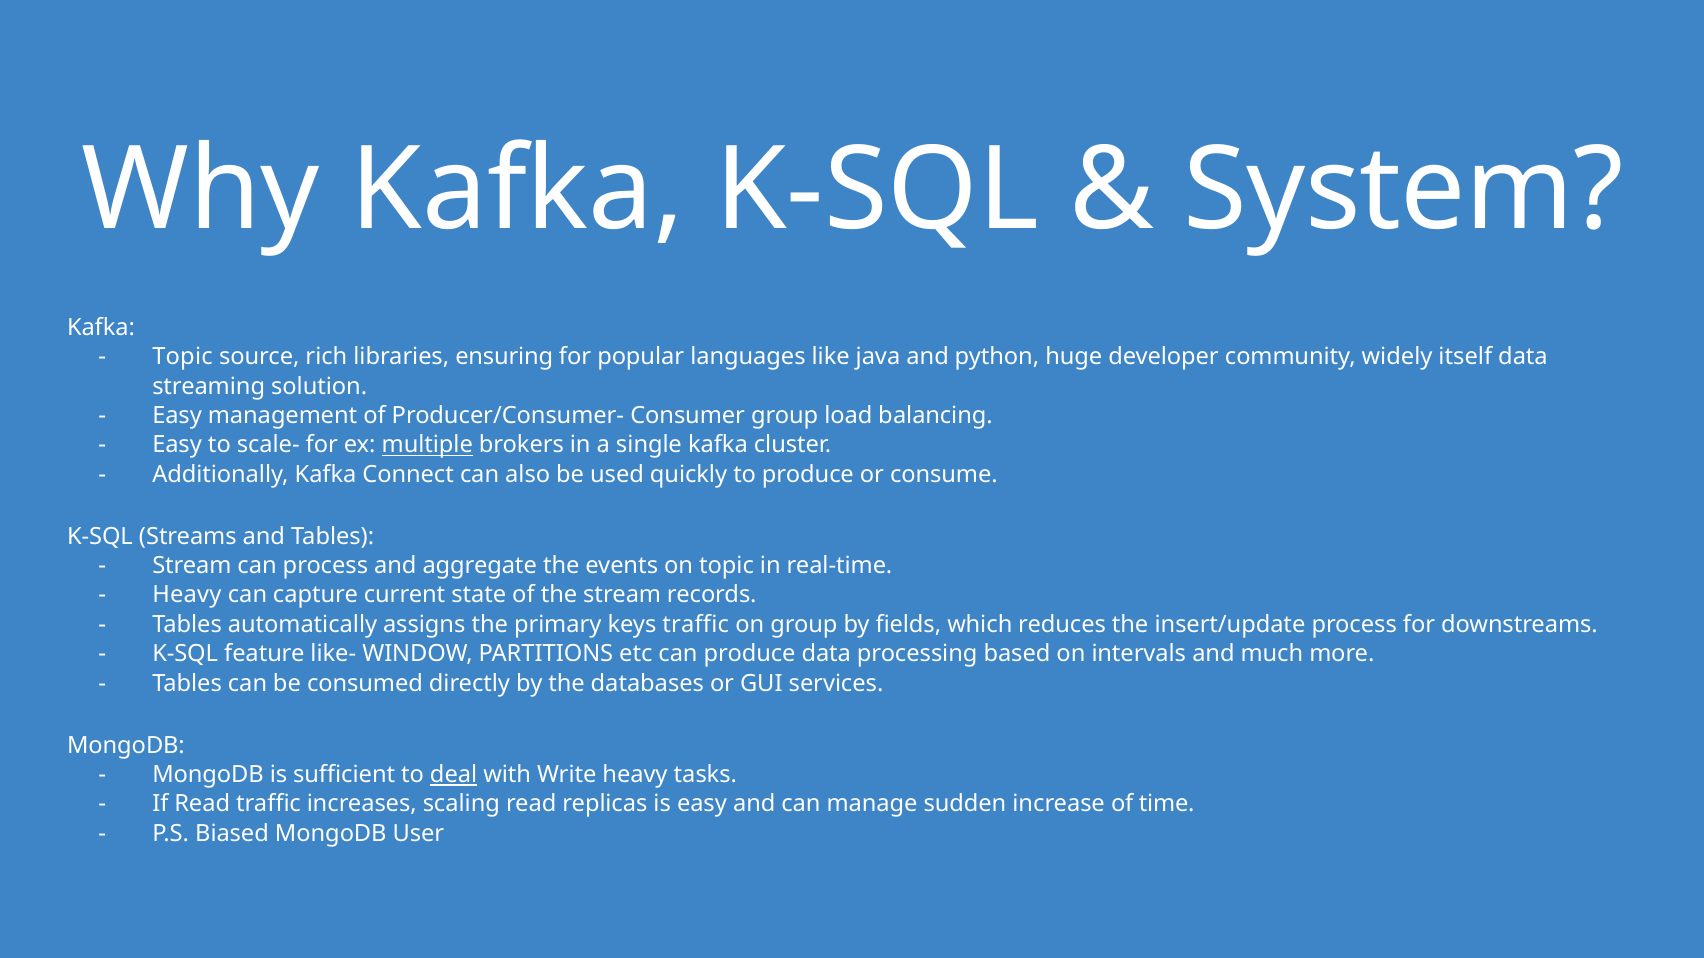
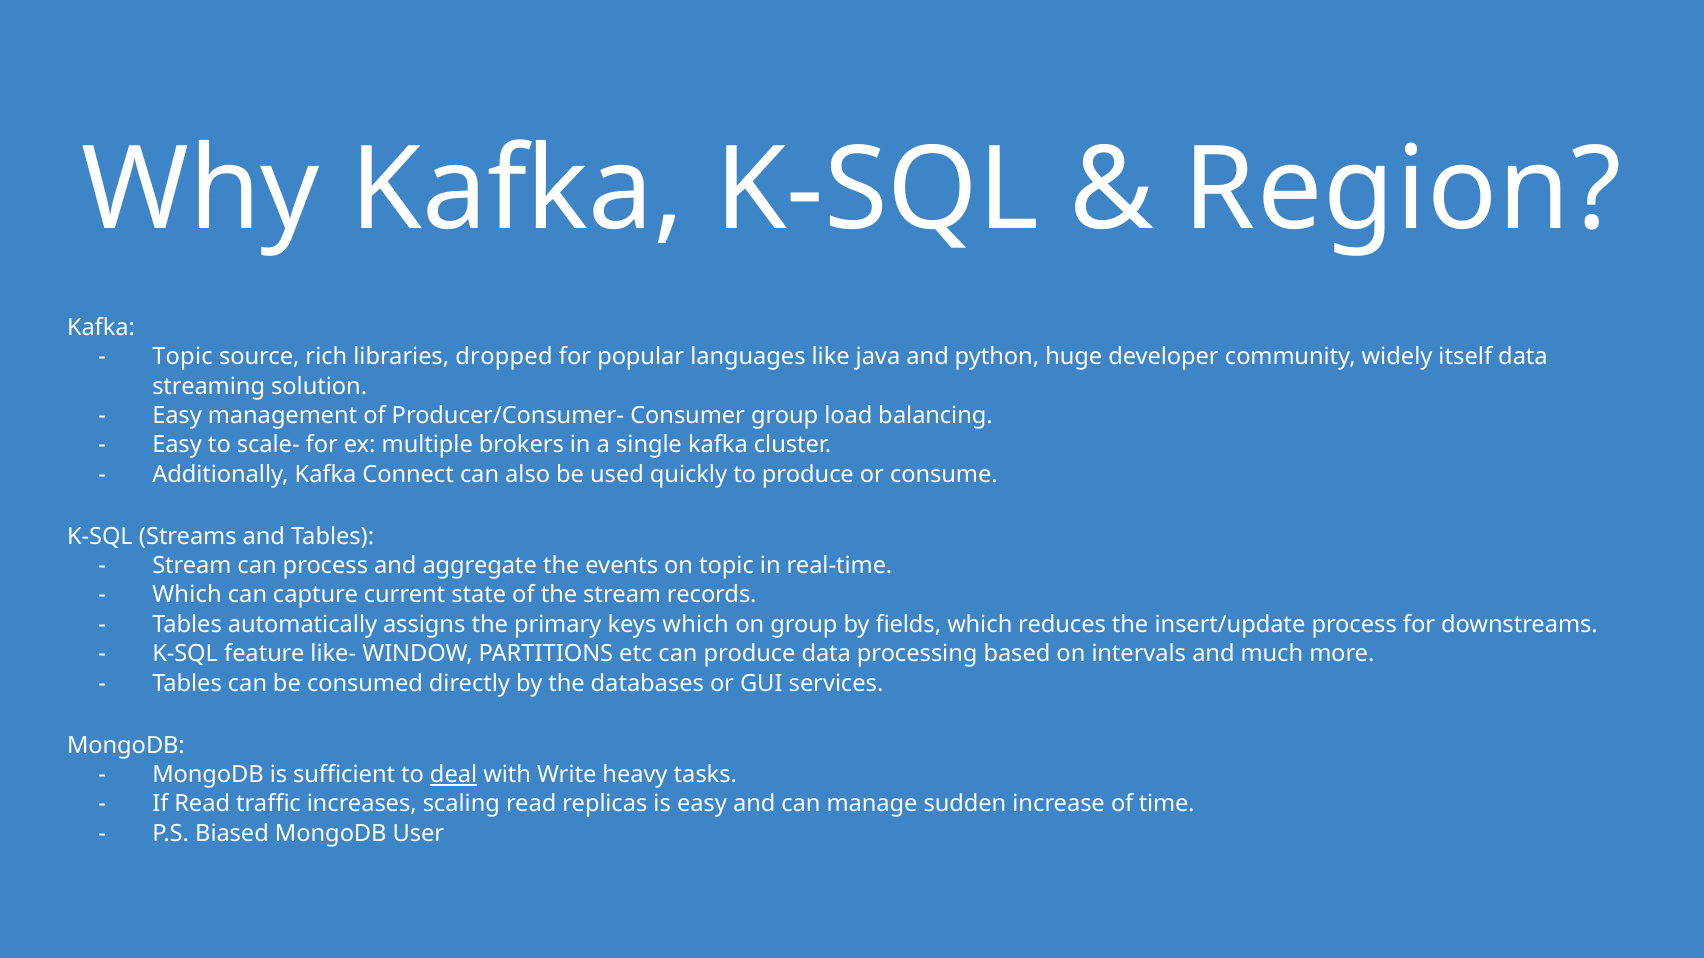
System: System -> Region (1403, 190)
ensuring: ensuring -> dropped (504, 357)
multiple underline: present -> none (427, 445)
Heavy: Heavy -> Which (187, 595)
keys traffic: traffic -> which (696, 625)
